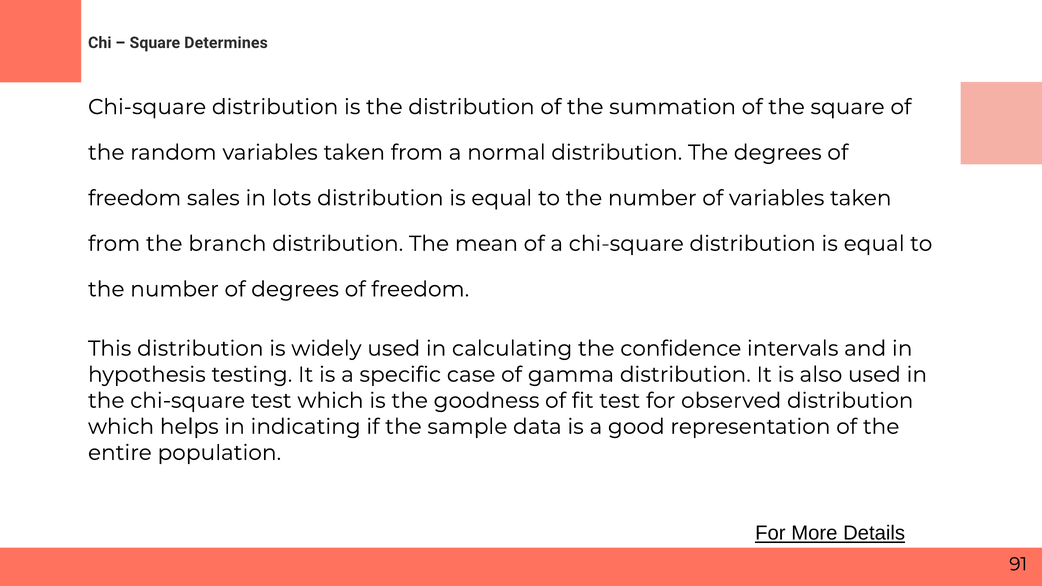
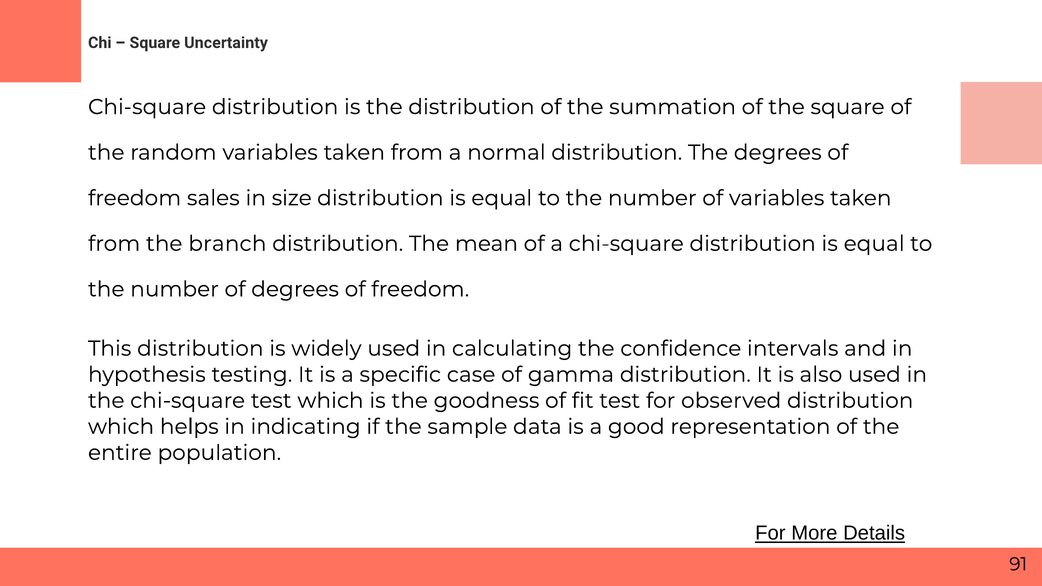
Determines: Determines -> Uncertainty (226, 43)
lots: lots -> size (292, 198)
